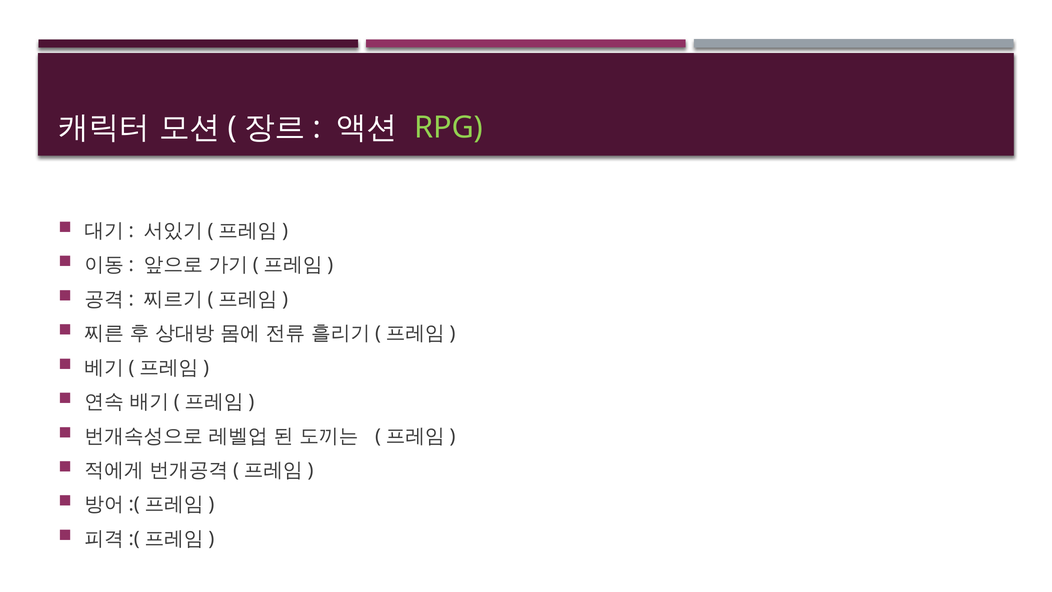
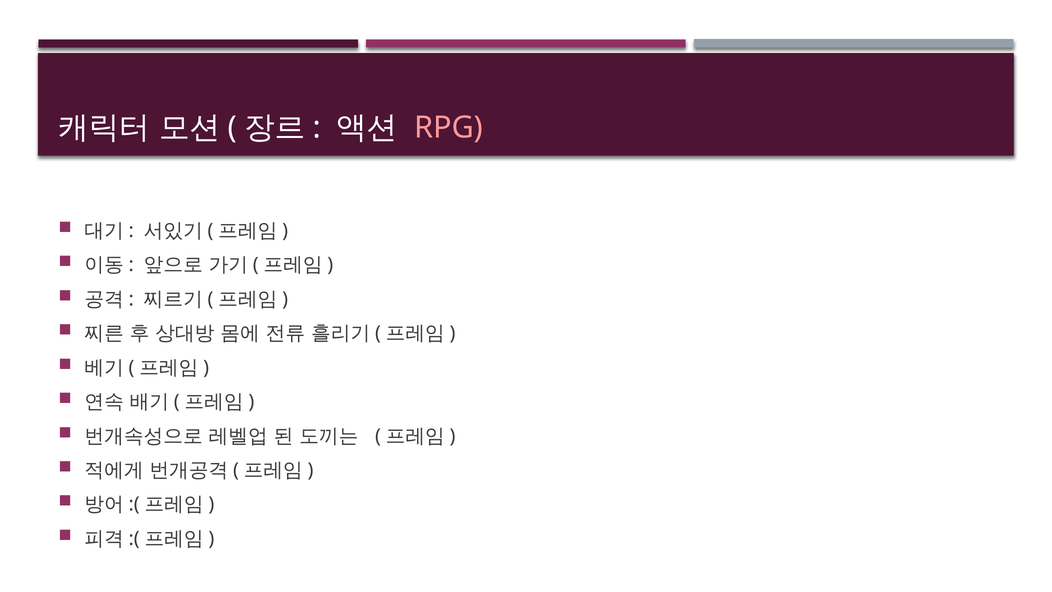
RPG colour: light green -> pink (449, 128)
